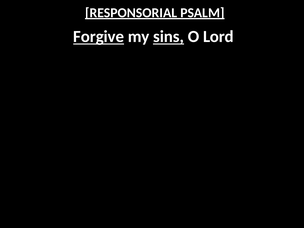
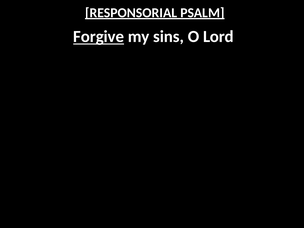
sins underline: present -> none (169, 37)
